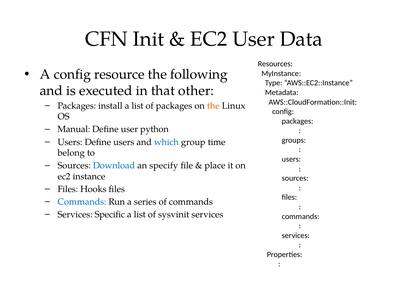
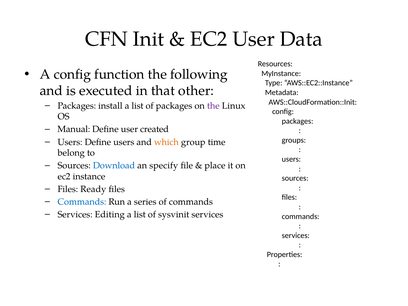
resource: resource -> function (119, 74)
the colour: orange -> purple (213, 106)
python: python -> created (154, 129)
which colour: blue -> orange (166, 142)
Hooks: Hooks -> Ready (93, 189)
Specific: Specific -> Editing (110, 214)
